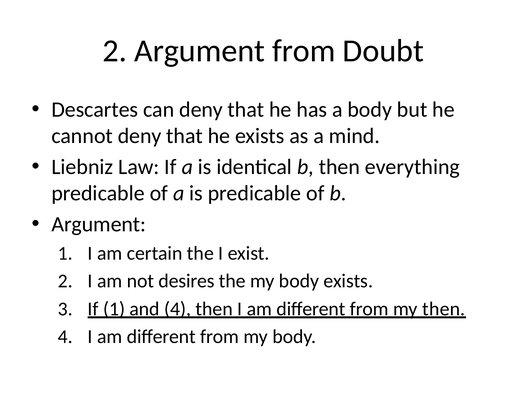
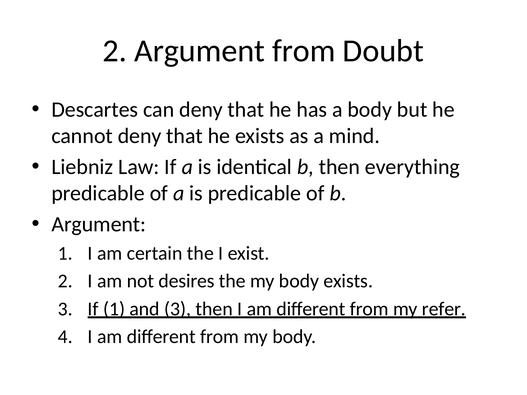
and 4: 4 -> 3 (178, 309)
my then: then -> refer (444, 309)
